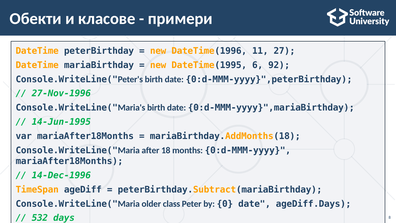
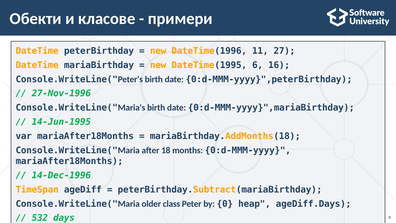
92: 92 -> 16 (279, 65)
0 date: date -> heap (254, 204)
